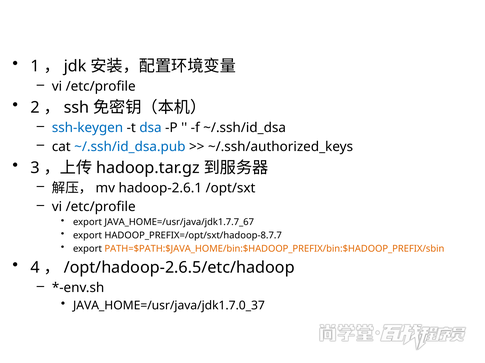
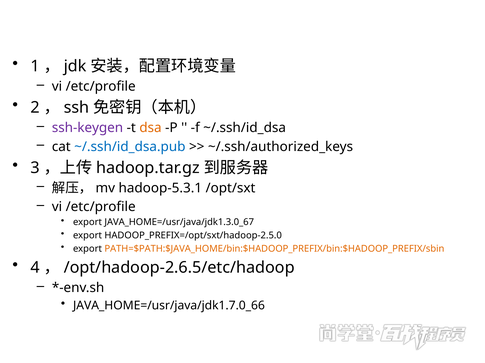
ssh-keygen colour: blue -> purple (87, 128)
dsa colour: blue -> orange (150, 128)
hadoop-2.6.1: hadoop-2.6.1 -> hadoop-5.3.1 (160, 188)
JAVA_HOME=/usr/java/jdk1.7.7_67: JAVA_HOME=/usr/java/jdk1.7.7_67 -> JAVA_HOME=/usr/java/jdk1.3.0_67 (179, 223)
HADOOP_PREFIX=/opt/sxt/hadoop-8.7.7: HADOOP_PREFIX=/opt/sxt/hadoop-8.7.7 -> HADOOP_PREFIX=/opt/sxt/hadoop-2.5.0 (193, 236)
JAVA_HOME=/usr/java/jdk1.7.0_37: JAVA_HOME=/usr/java/jdk1.7.0_37 -> JAVA_HOME=/usr/java/jdk1.7.0_66 (169, 306)
